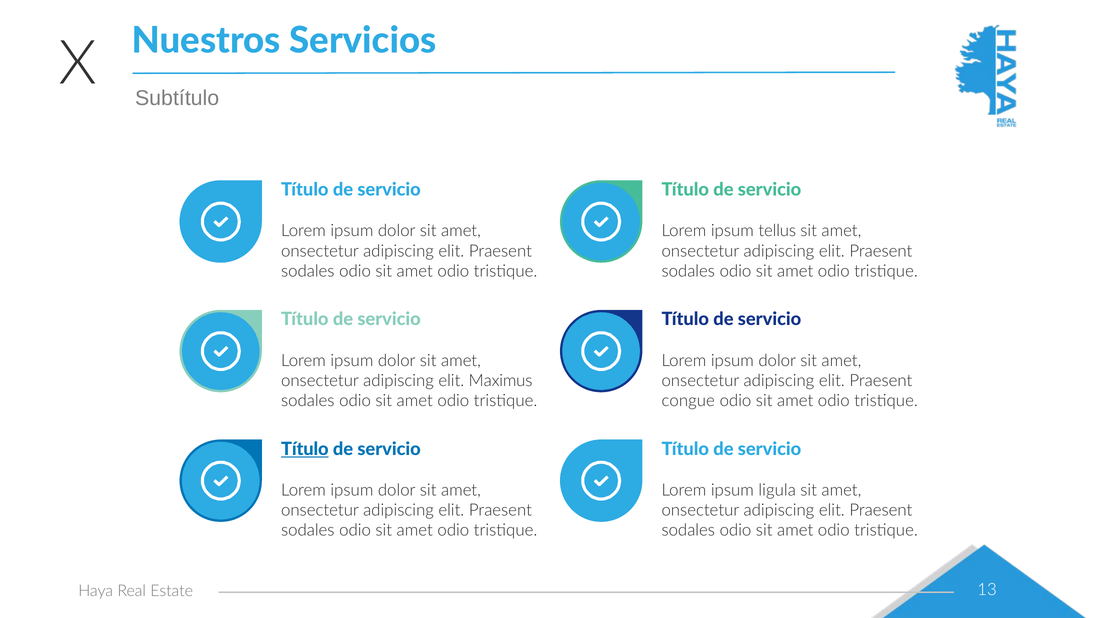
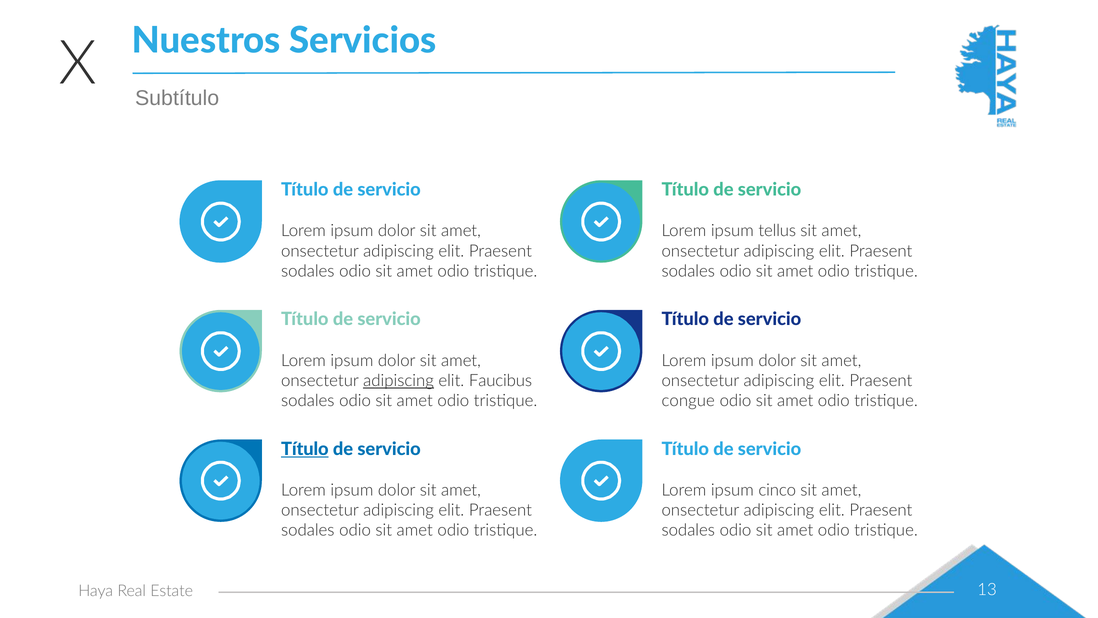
adipiscing underline: none -> present (399, 380)
Maximus: Maximus -> Faucibus (500, 380)
ligula: ligula -> cinco (777, 490)
